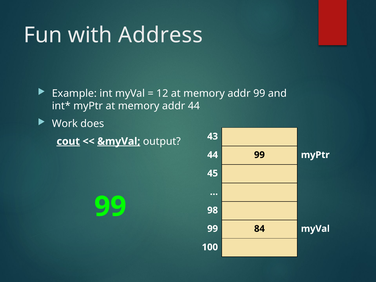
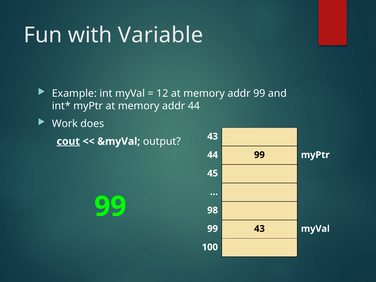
Address: Address -> Variable (161, 35)
&myVal underline: present -> none (119, 141)
84: 84 -> 43 (259, 229)
